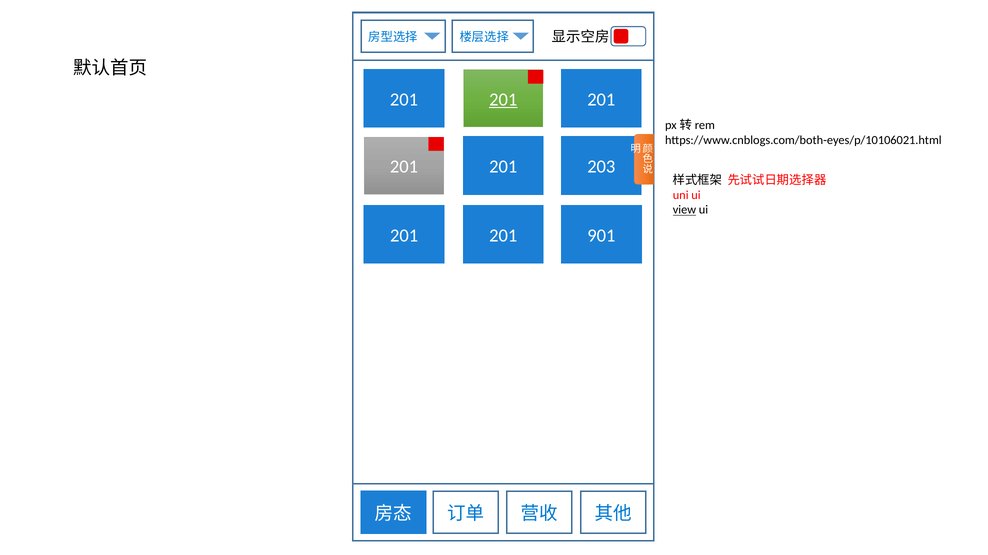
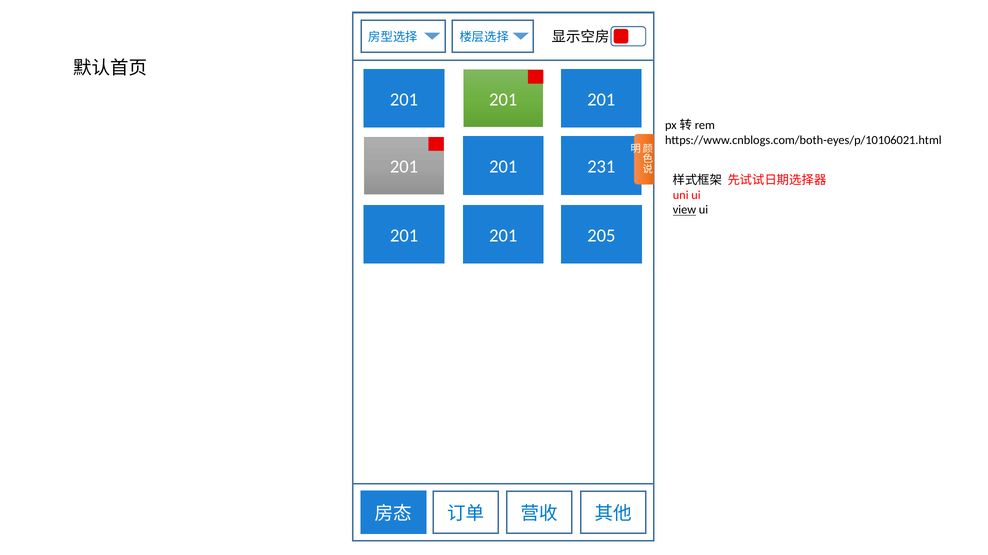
201 underline: present -> none (503, 100)
203: 203 -> 231 (601, 167)
901: 901 -> 205 (601, 236)
